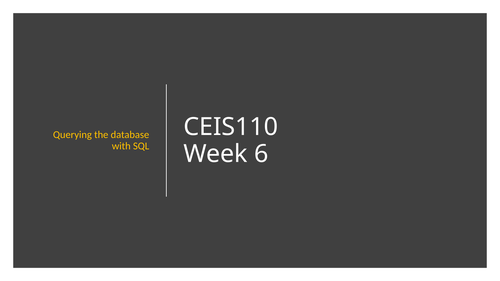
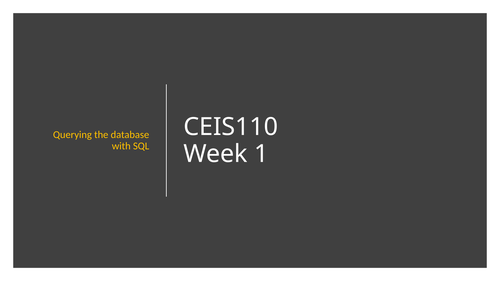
6: 6 -> 1 (261, 154)
